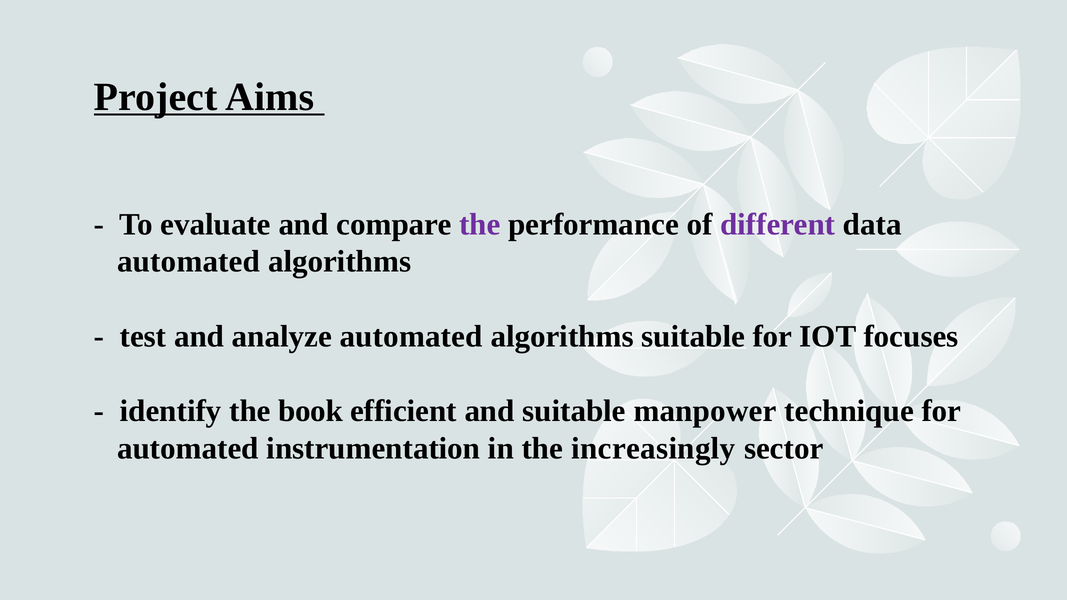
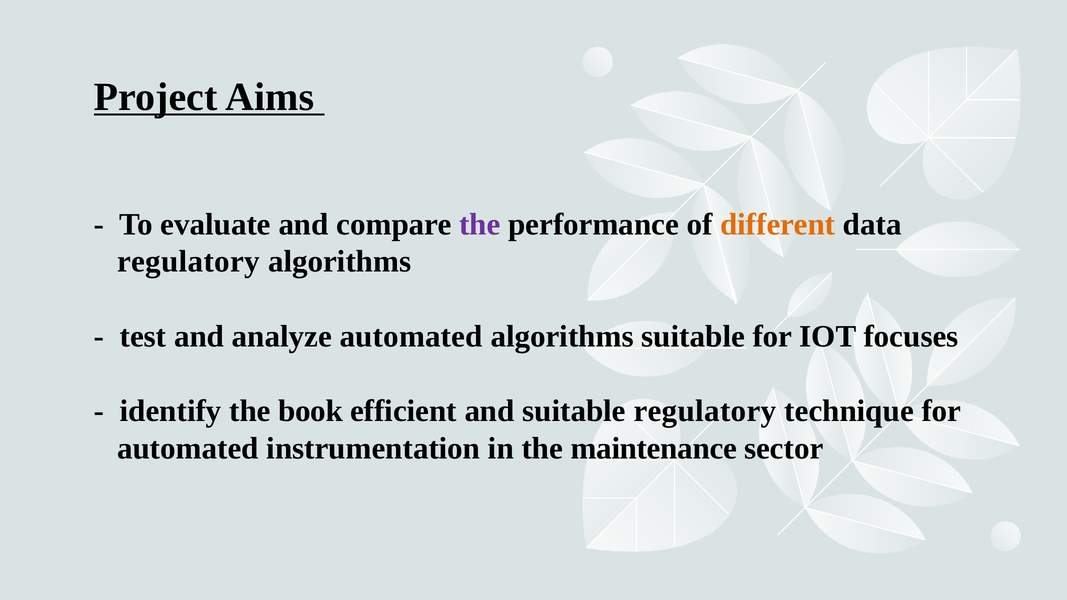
different colour: purple -> orange (778, 224)
automated: automated -> regulatory (189, 262)
suitable manpower: manpower -> regulatory (705, 411)
increasingly: increasingly -> maintenance (654, 449)
